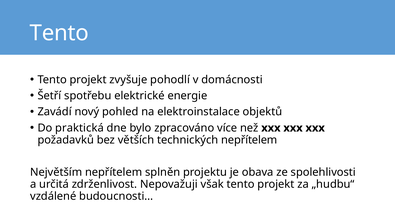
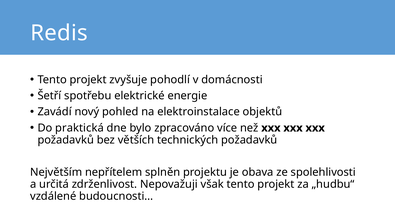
Tento: Tento -> Redis (59, 33)
technických nepřítelem: nepřítelem -> požadavků (249, 140)
